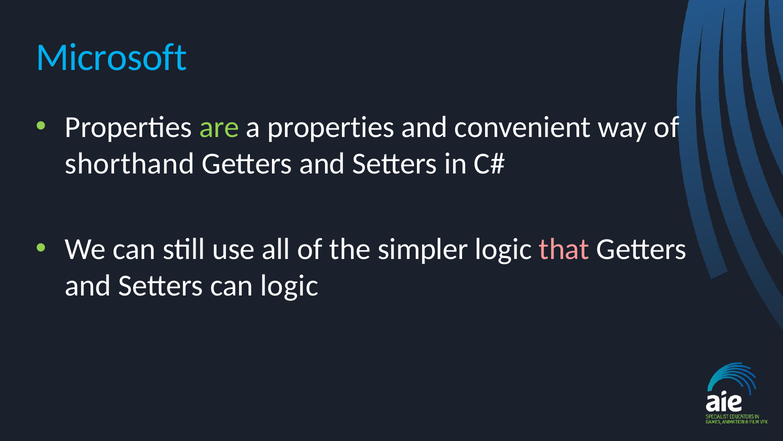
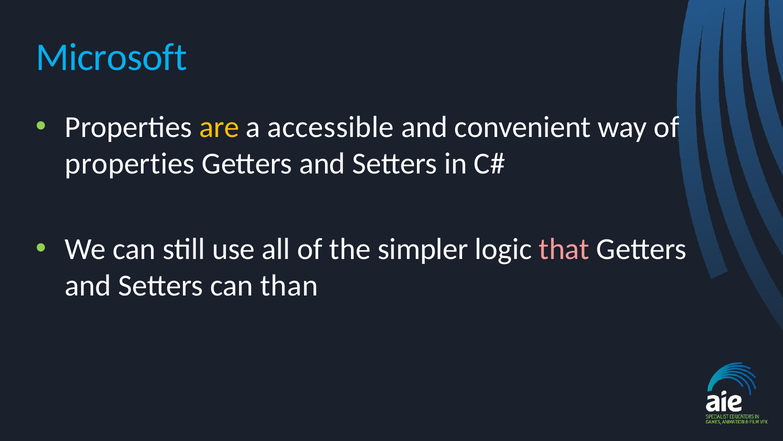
are colour: light green -> yellow (219, 127)
a properties: properties -> accessible (331, 127)
shorthand: shorthand -> properties (130, 164)
can logic: logic -> than (289, 286)
